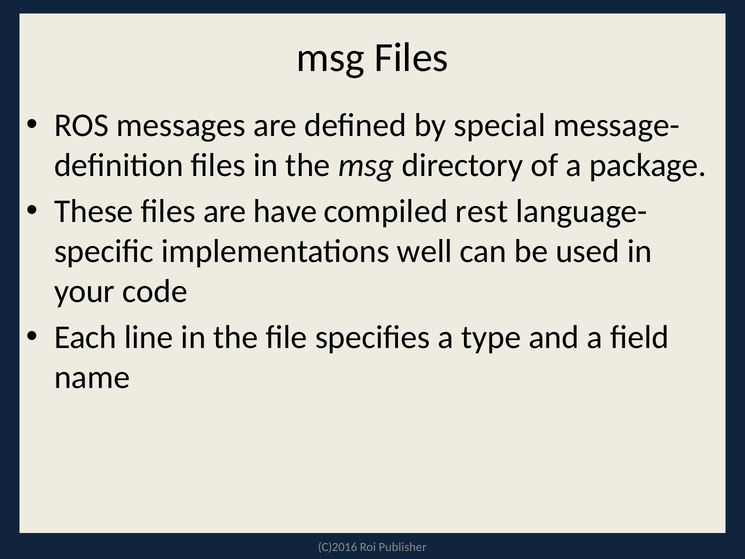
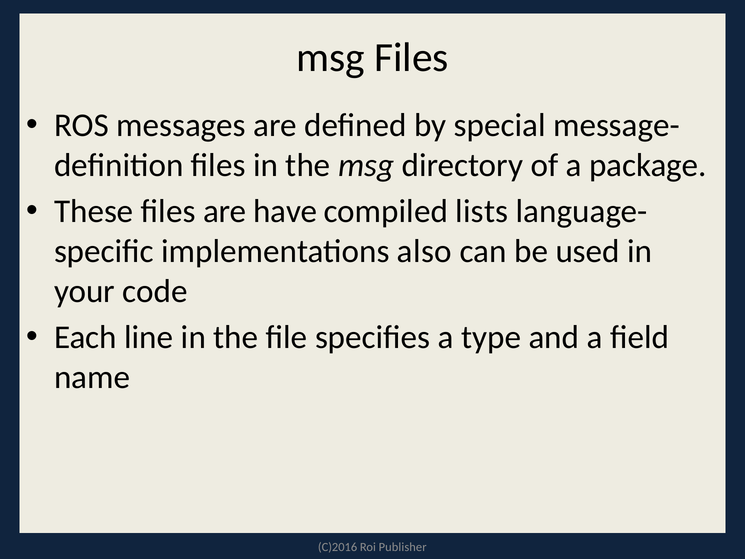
rest: rest -> lists (482, 211)
well: well -> also (424, 251)
